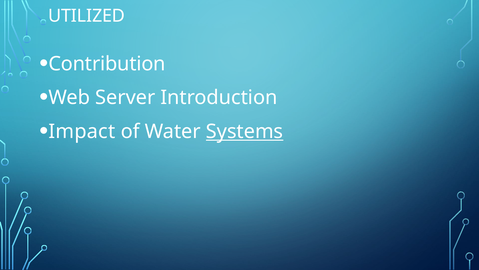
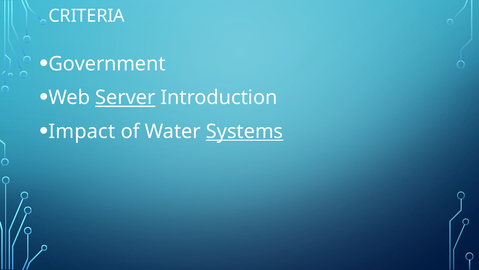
UTILIZED: UTILIZED -> CRITERIA (87, 16)
Contribution: Contribution -> Government (107, 64)
Server underline: none -> present (125, 98)
